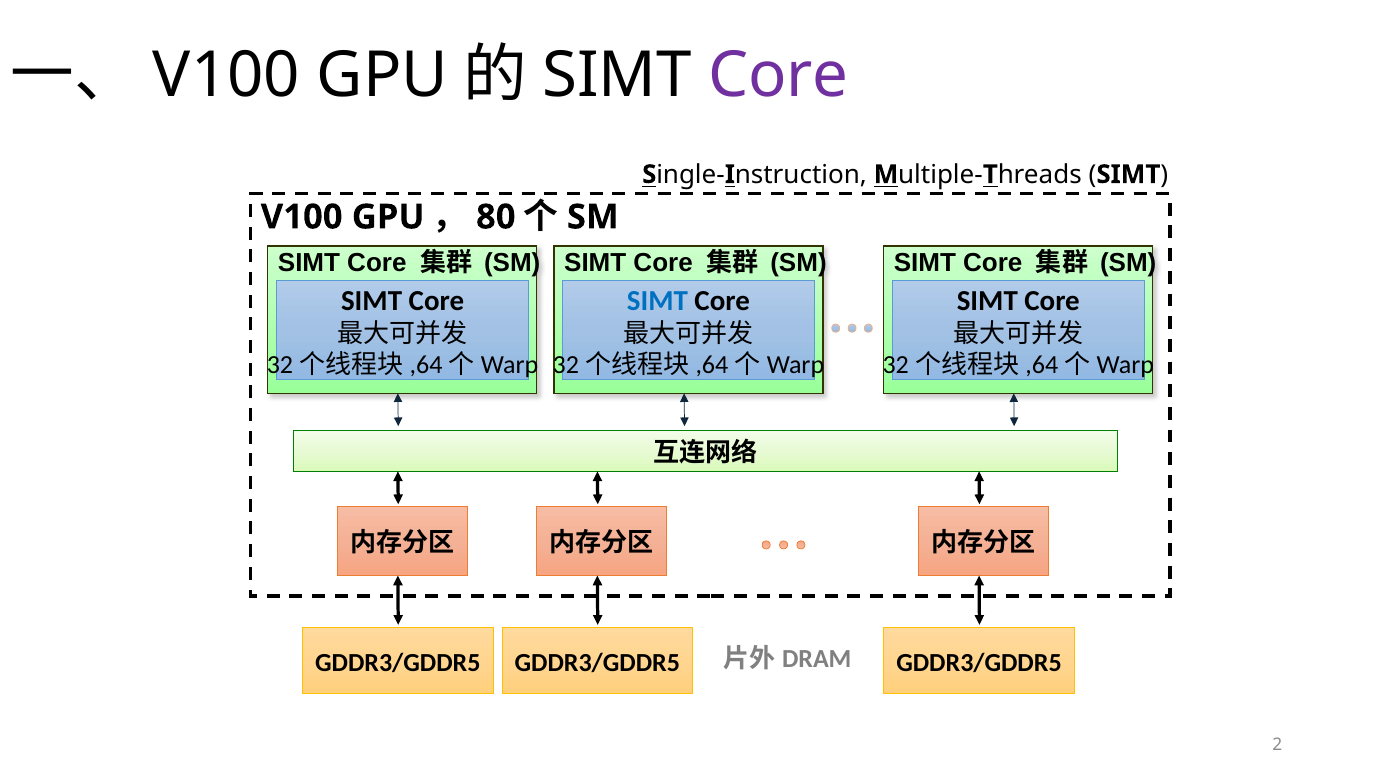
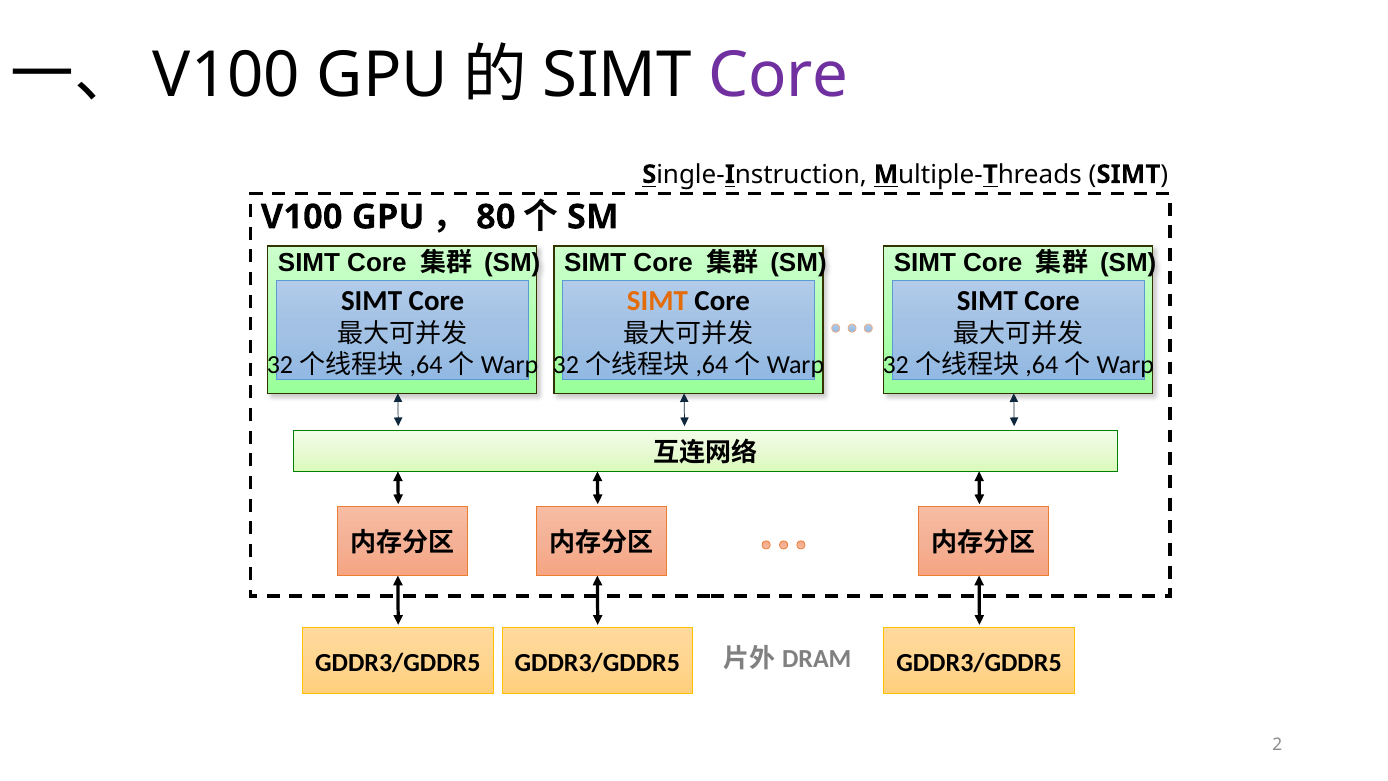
SIMT colour: blue -> orange (657, 301)
